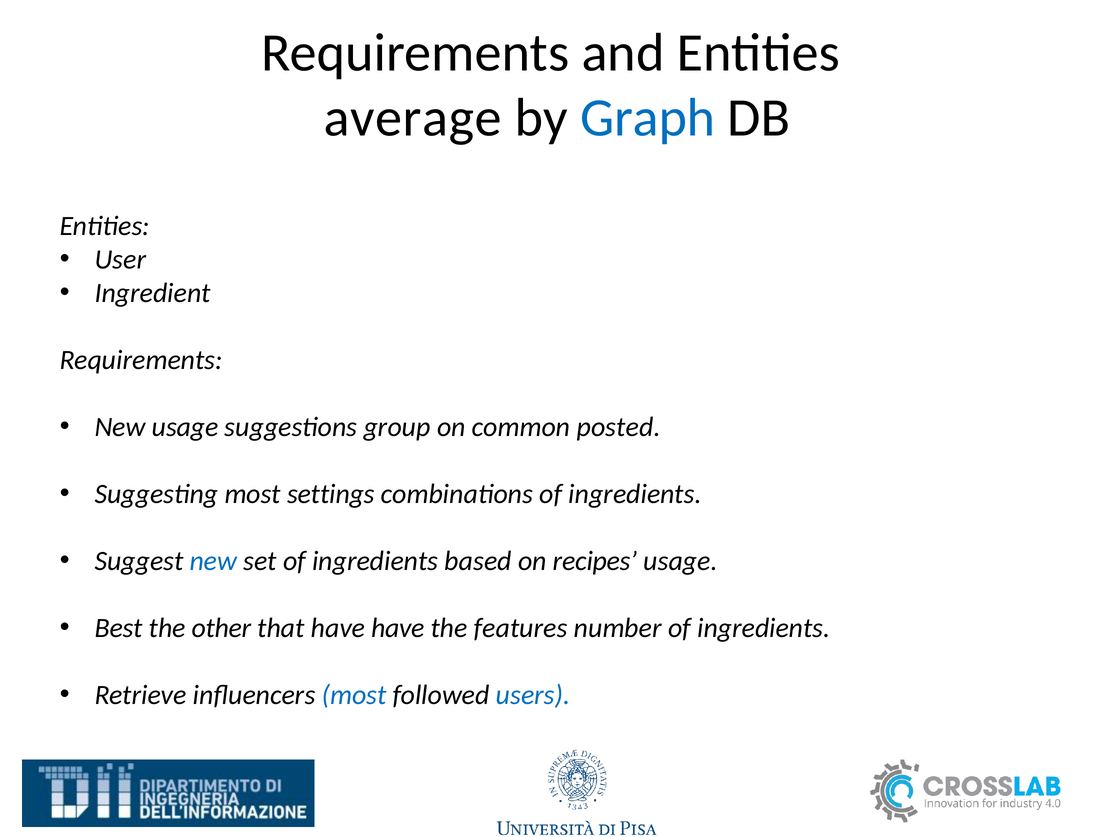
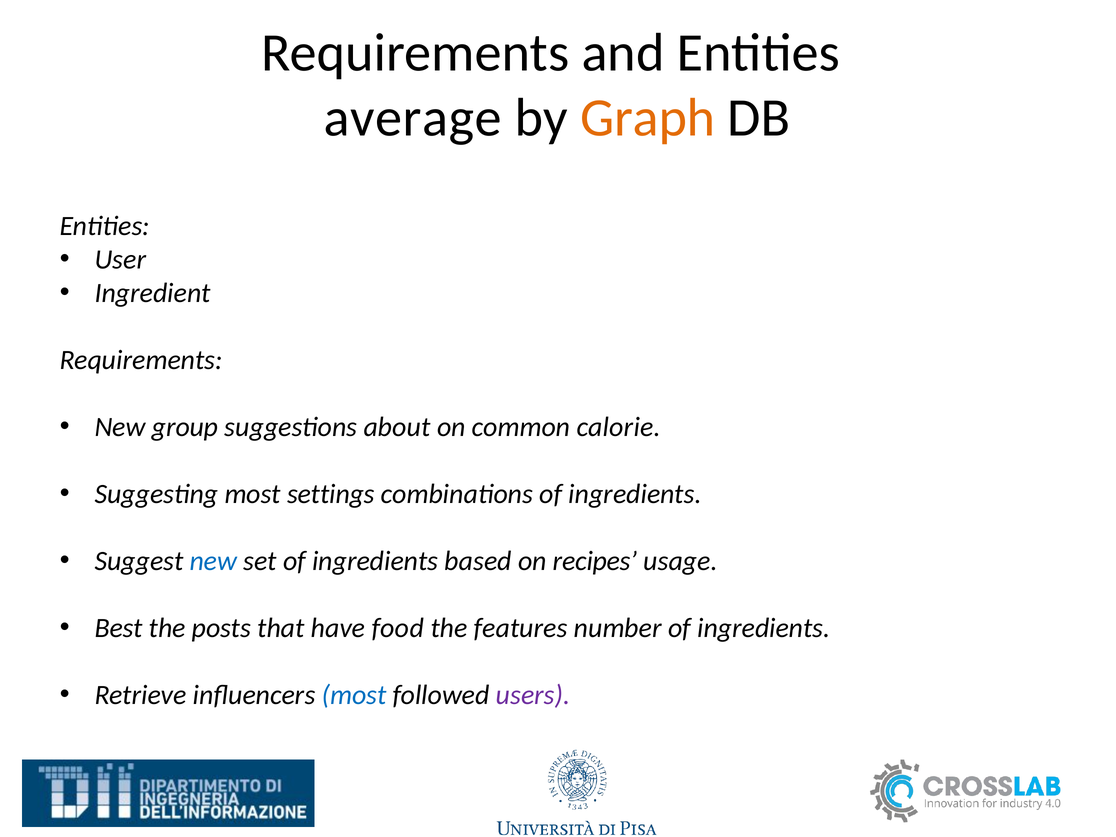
Graph colour: blue -> orange (648, 118)
New usage: usage -> group (185, 427)
group: group -> about (397, 427)
posted: posted -> calorie (619, 427)
other: other -> posts (221, 628)
have have: have -> food (398, 628)
users colour: blue -> purple (533, 695)
